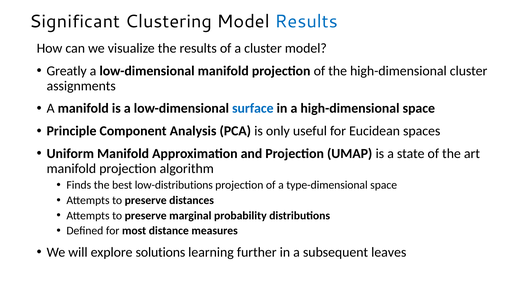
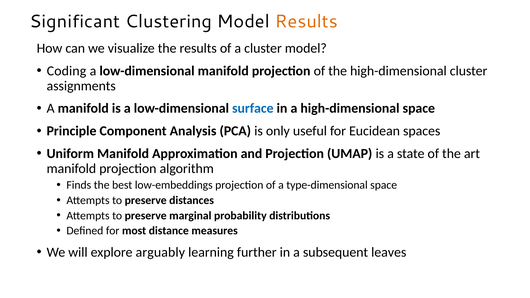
Results colour: blue -> orange (306, 21)
Greatly: Greatly -> Coding (67, 71)
low-distributions: low-distributions -> low-embeddings (174, 185)
solutions: solutions -> arguably (160, 252)
